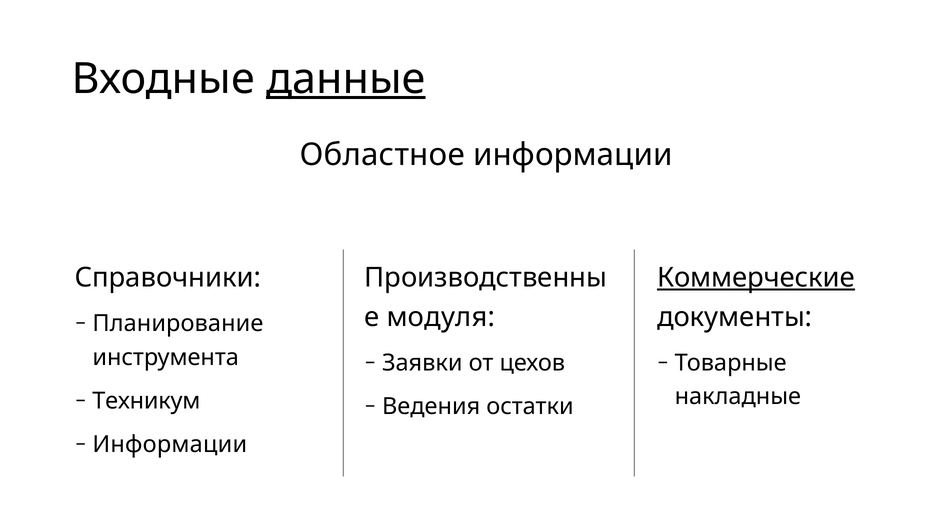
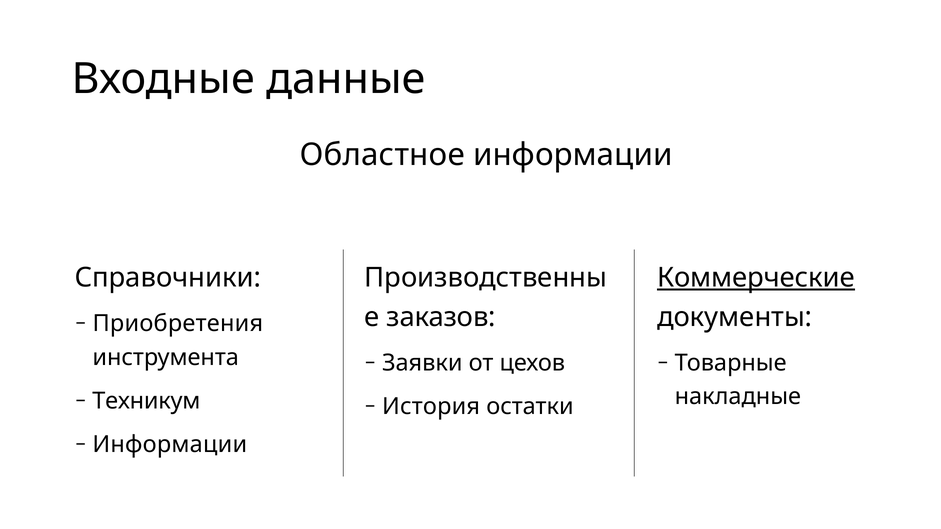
данные underline: present -> none (346, 79)
модуля: модуля -> заказов (441, 317)
Планирование: Планирование -> Приобретения (178, 324)
Ведения: Ведения -> История (431, 407)
